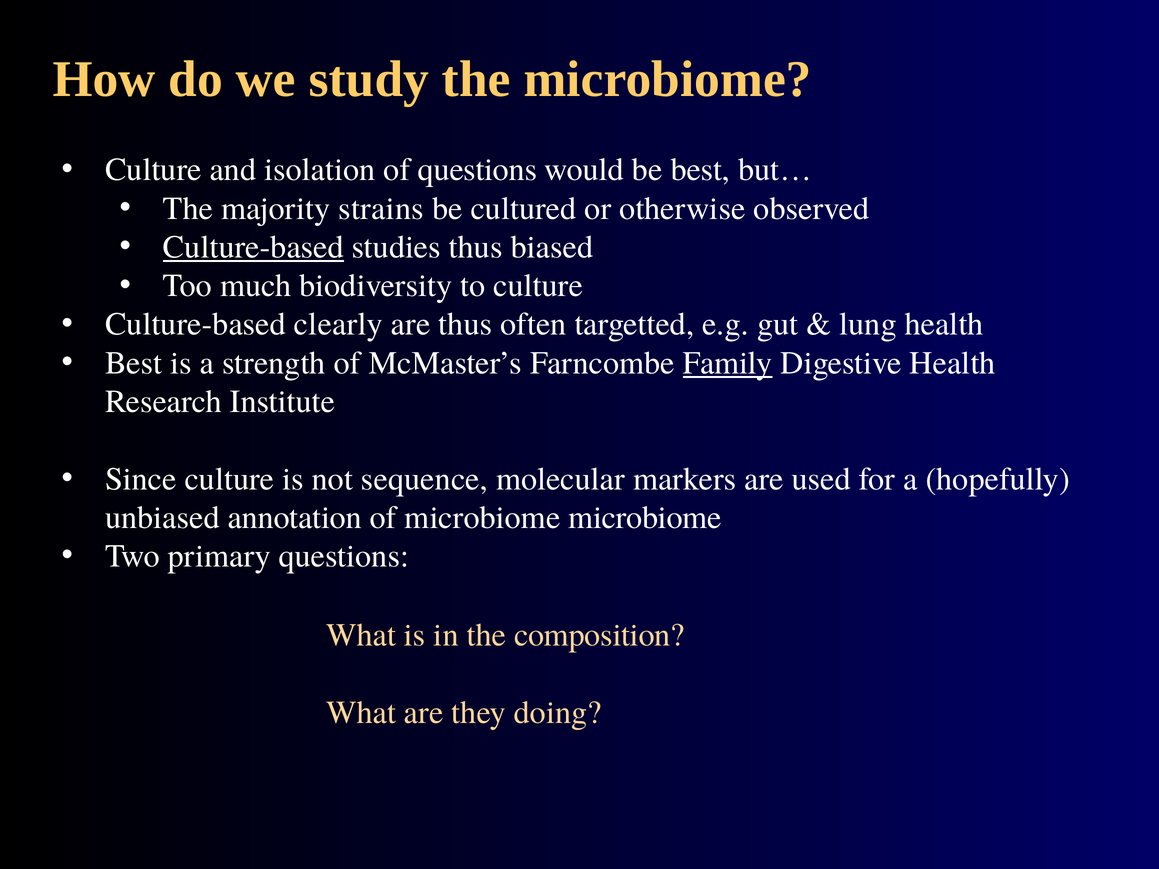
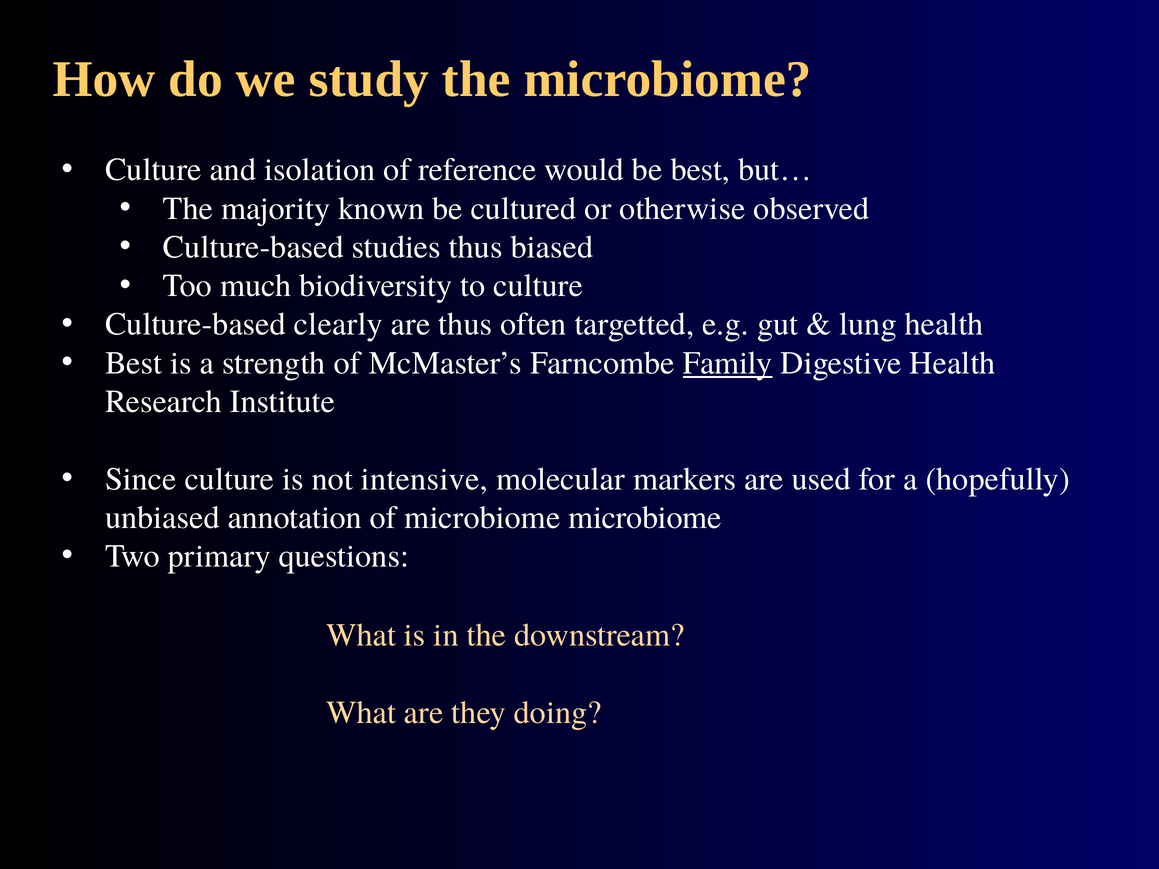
of questions: questions -> reference (477, 170)
strains: strains -> known (381, 208)
Culture-based underline: present -> none (253, 247)
sequence: sequence -> intensive (424, 479)
composition: composition -> downstream (599, 635)
